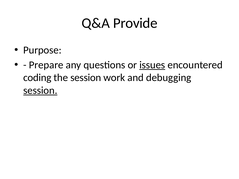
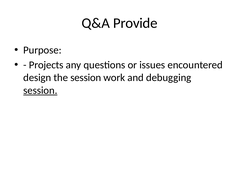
Prepare: Prepare -> Projects (46, 65)
issues underline: present -> none (152, 65)
coding: coding -> design (37, 78)
